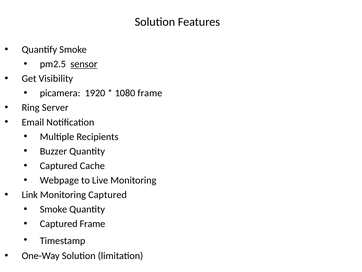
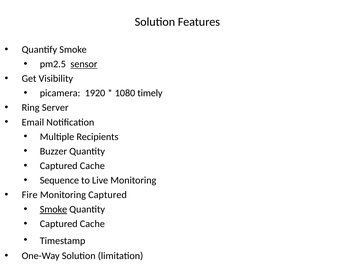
1080 frame: frame -> timely (150, 93)
Webpage: Webpage -> Sequence (59, 180)
Link: Link -> Fire (30, 194)
Smoke underline: none -> present (53, 209)
Frame: Frame -> Cache (92, 223)
